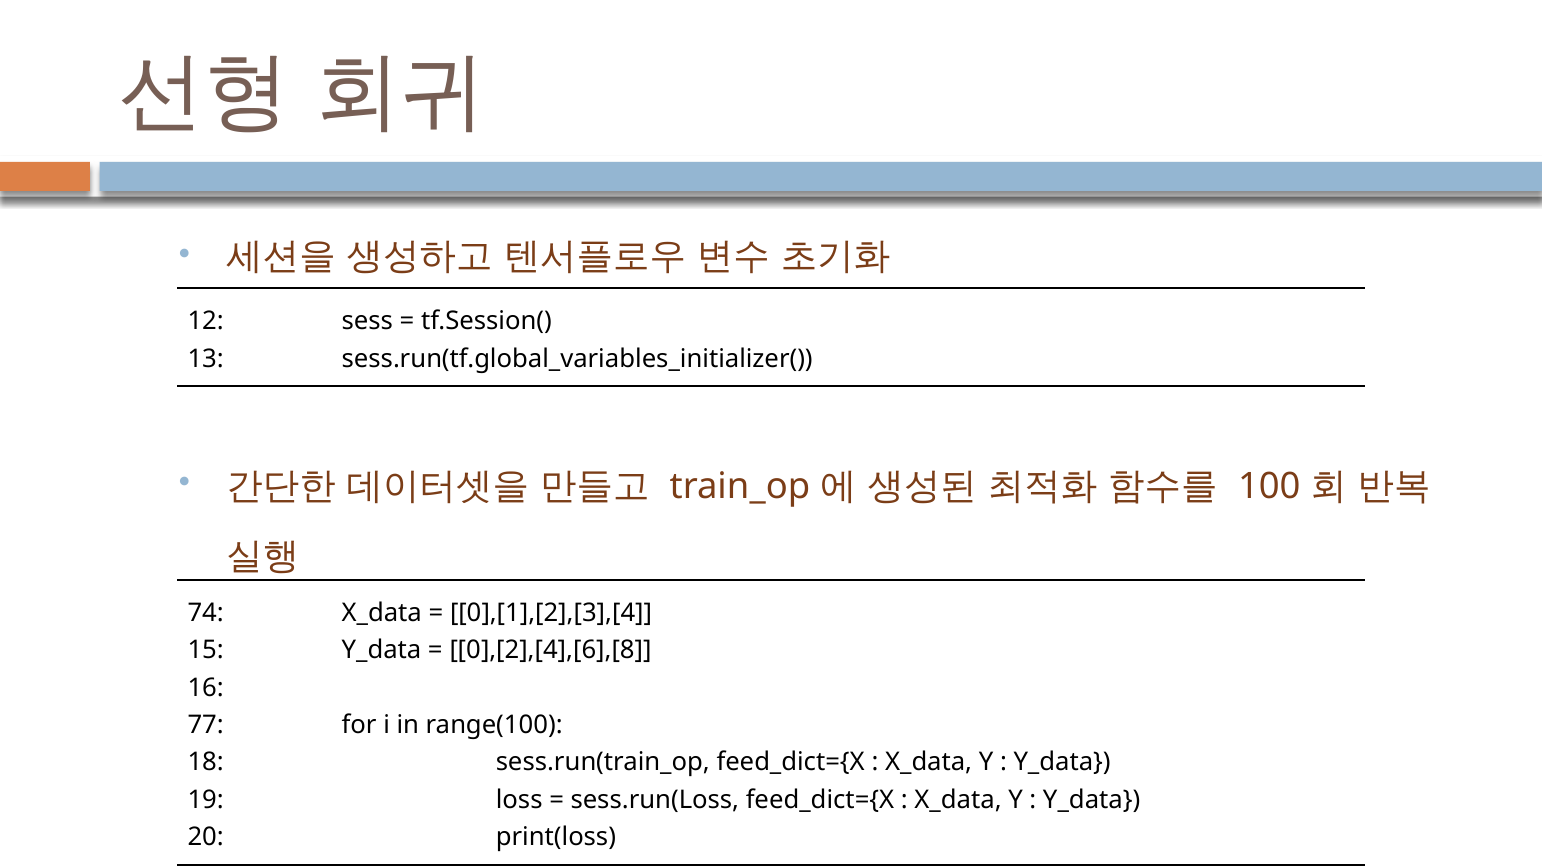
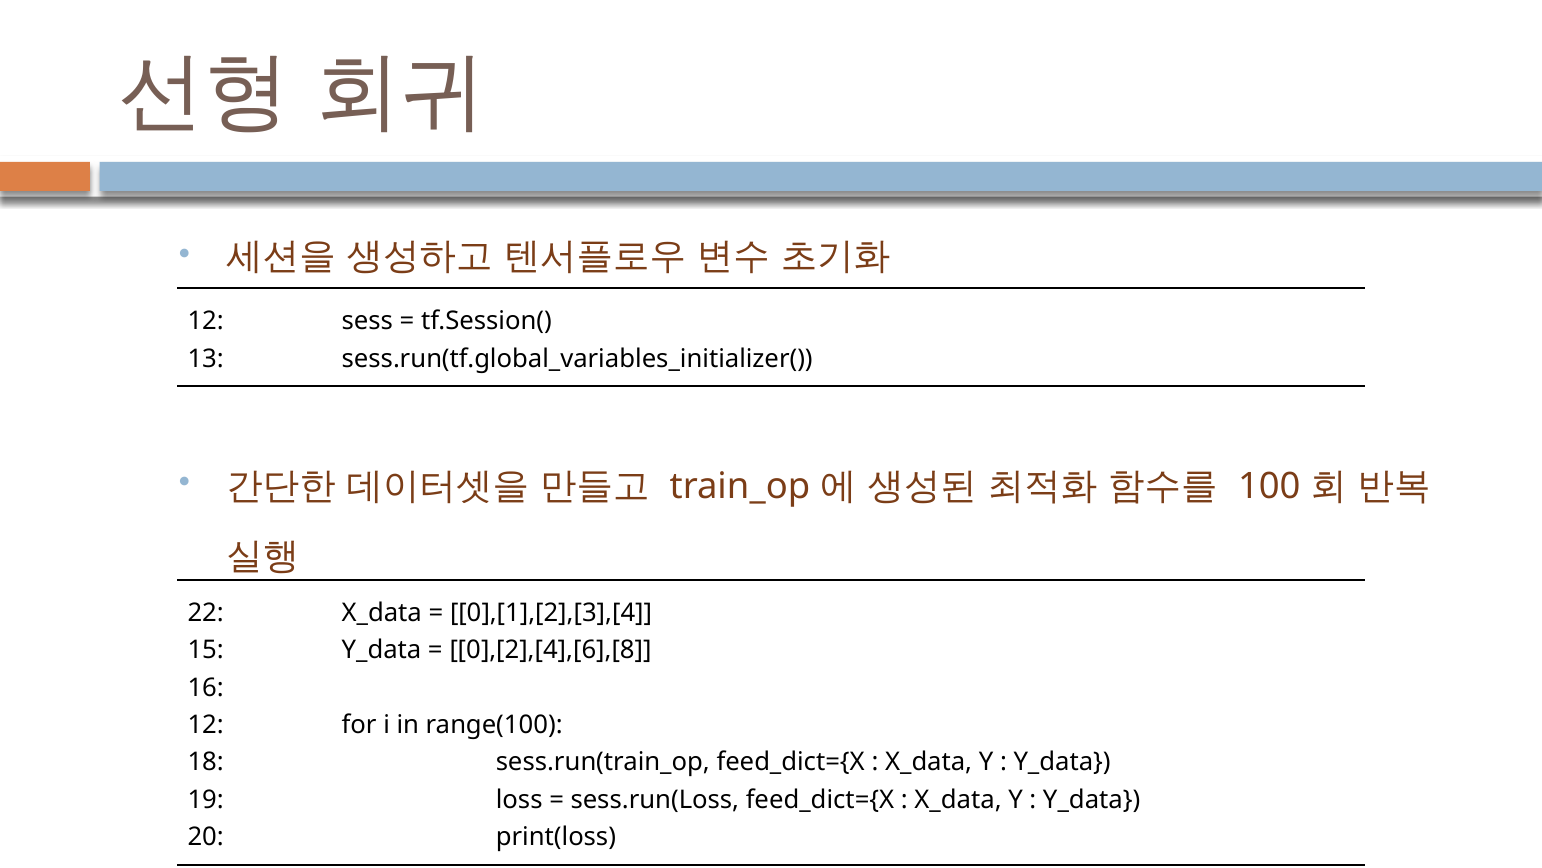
74: 74 -> 22 (206, 612)
77: 77 -> 12 (206, 725)
